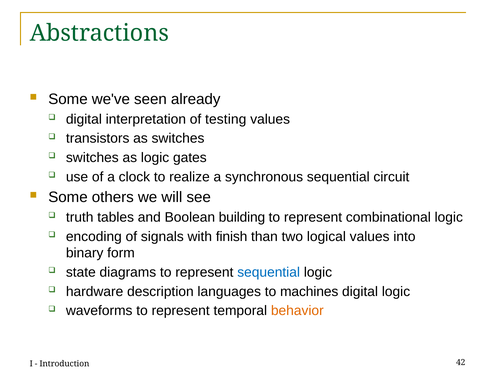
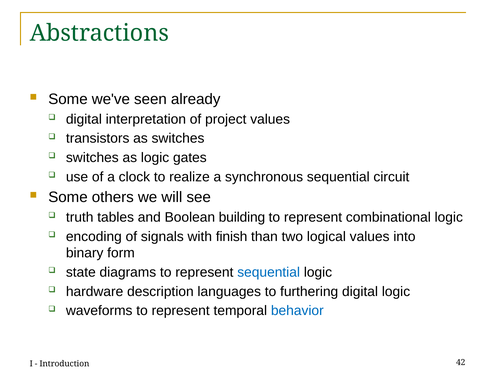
testing: testing -> project (226, 119)
machines: machines -> furthering (309, 292)
behavior colour: orange -> blue (297, 311)
